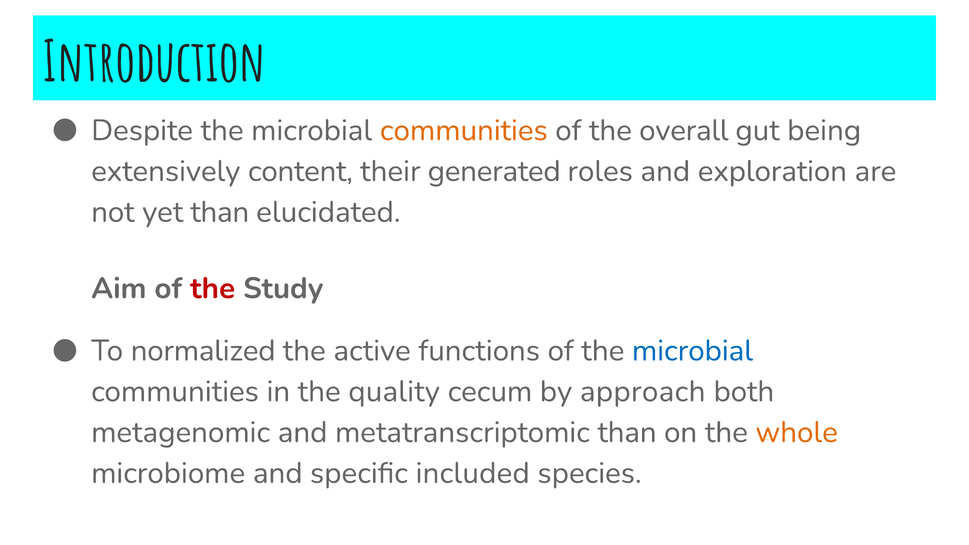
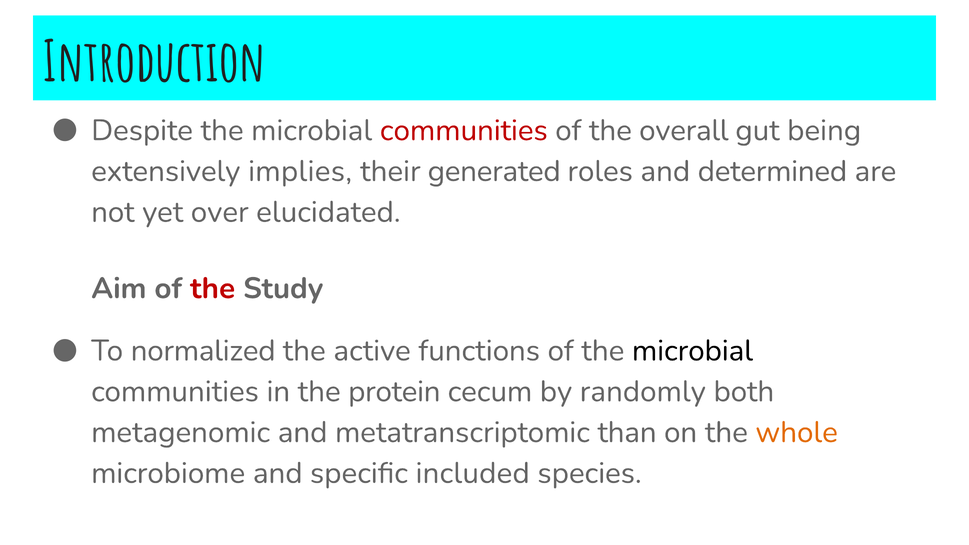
communities colour: orange -> red (464, 130)
content: content -> implies (300, 171)
exploration: exploration -> determined (772, 171)
yet than: than -> over (220, 212)
microbial colour: blue -> black (692, 351)
quality: quality -> protein (394, 392)
approach: approach -> randomly (643, 392)
